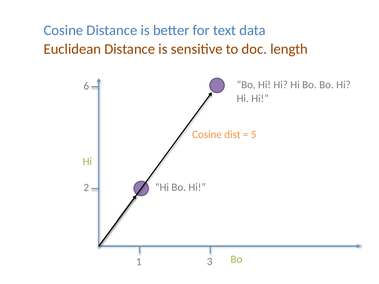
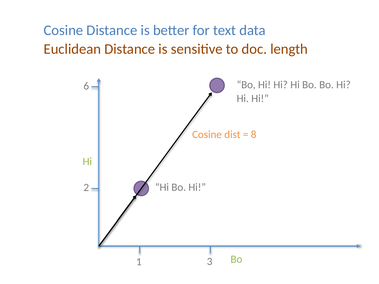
5: 5 -> 8 (254, 135)
